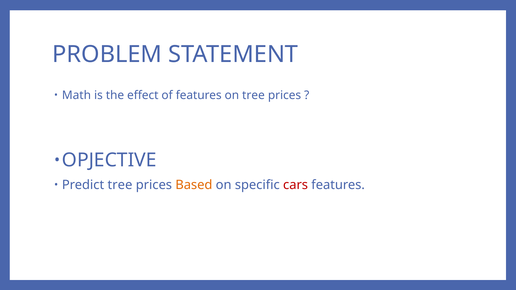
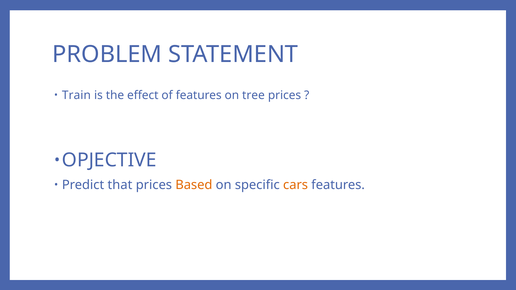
Math: Math -> Train (76, 95)
Predict tree: tree -> that (120, 185)
cars colour: red -> orange (296, 185)
